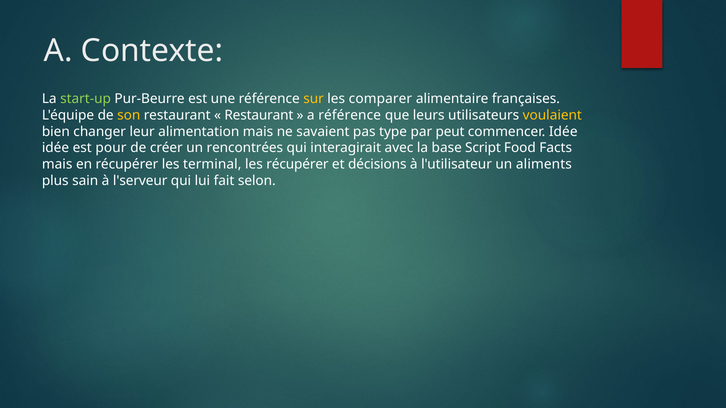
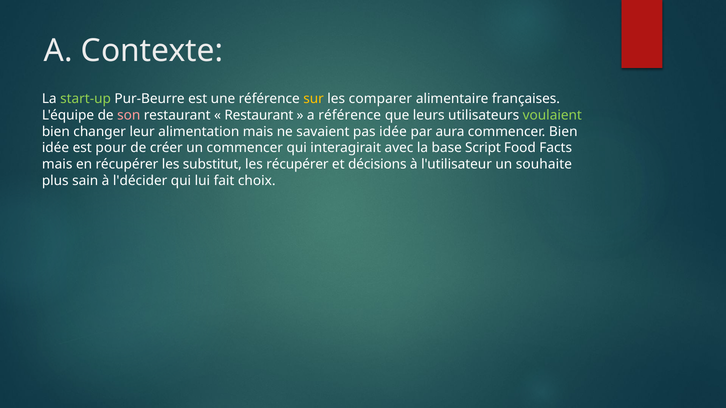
son colour: yellow -> pink (129, 115)
voulaient colour: yellow -> light green (552, 115)
pas type: type -> idée (393, 132)
peut: peut -> aura (450, 132)
commencer Idée: Idée -> Bien (563, 132)
un rencontrées: rencontrées -> commencer (245, 148)
terminal: terminal -> substitut (212, 164)
aliments: aliments -> souhaite (544, 164)
l'serveur: l'serveur -> l'décider (140, 181)
selon: selon -> choix (257, 181)
